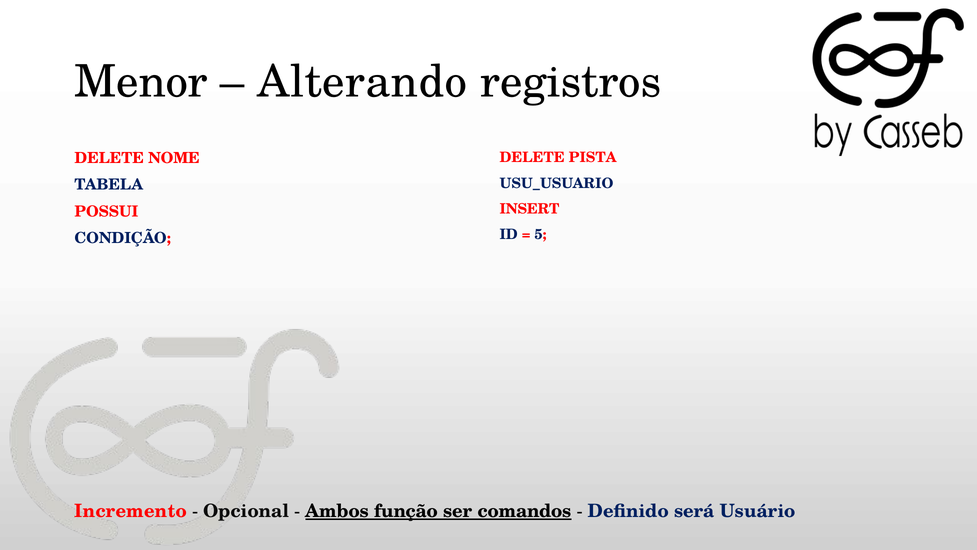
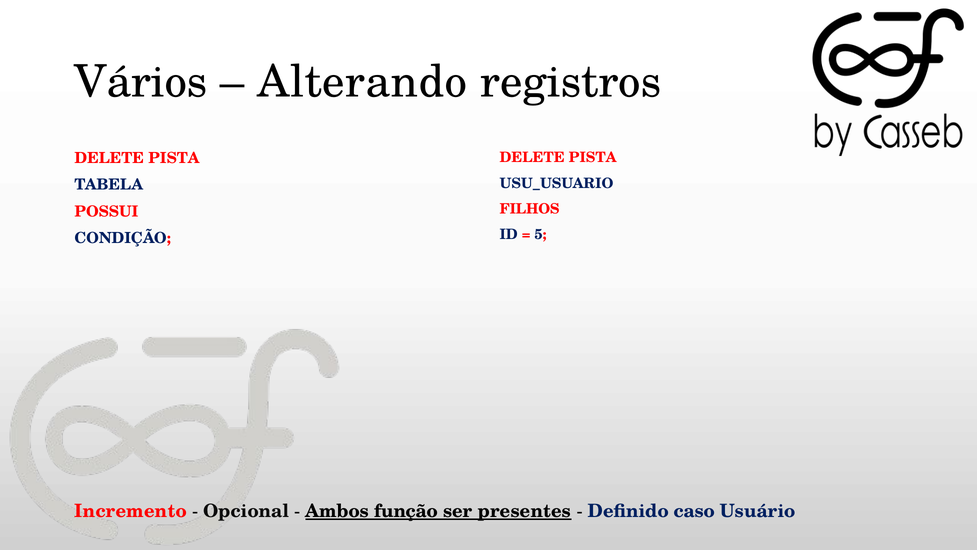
Menor: Menor -> Vários (141, 82)
NOME: NOME -> PISTA (174, 158)
INSERT: INSERT -> FILHOS (530, 209)
comandos: comandos -> presentes (524, 511)
será: será -> caso (694, 511)
